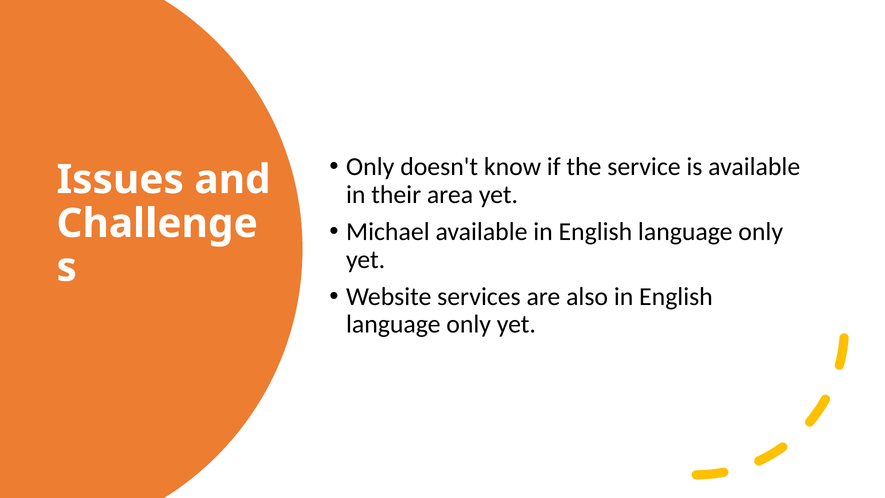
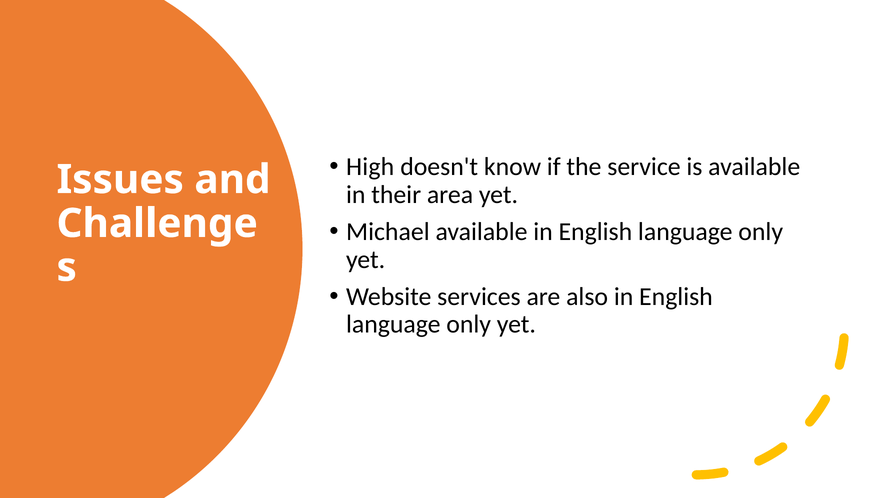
Only: Only -> High (370, 167)
